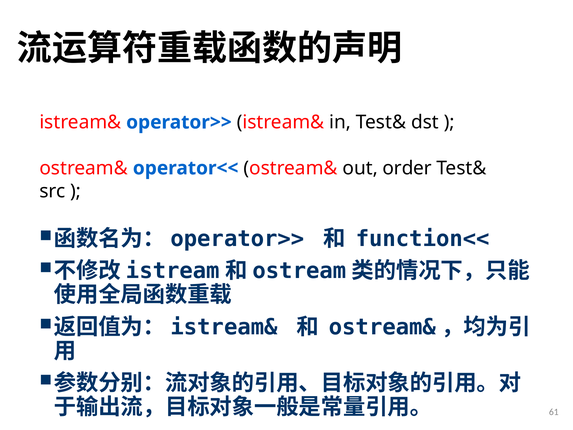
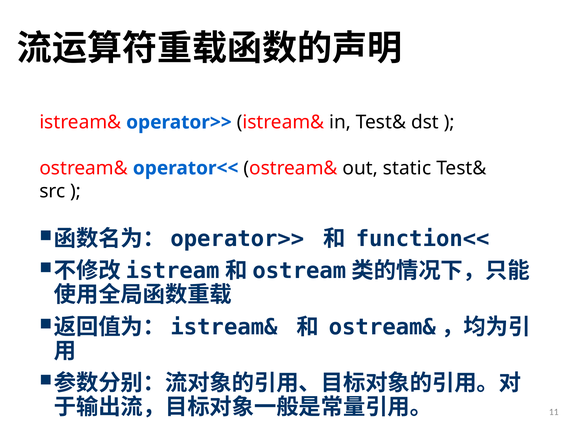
order: order -> static (407, 168)
61: 61 -> 11 (554, 412)
